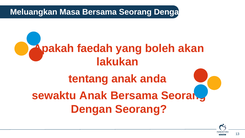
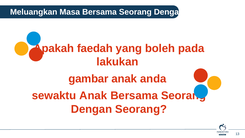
akan: akan -> pada (191, 48)
tentang: tentang -> gambar (88, 79)
